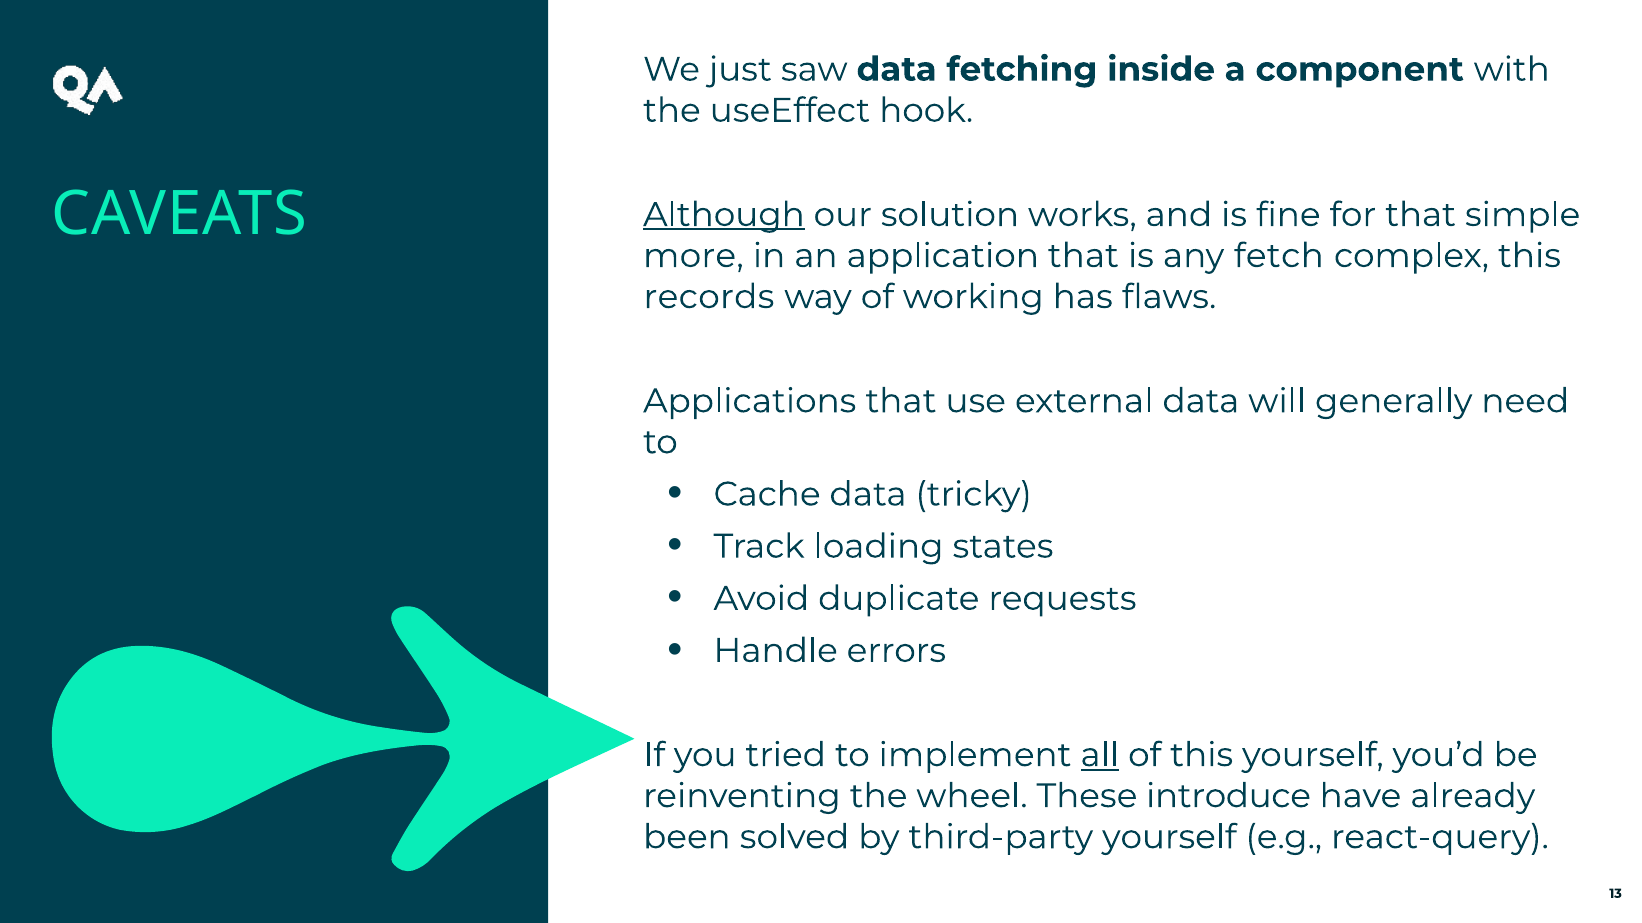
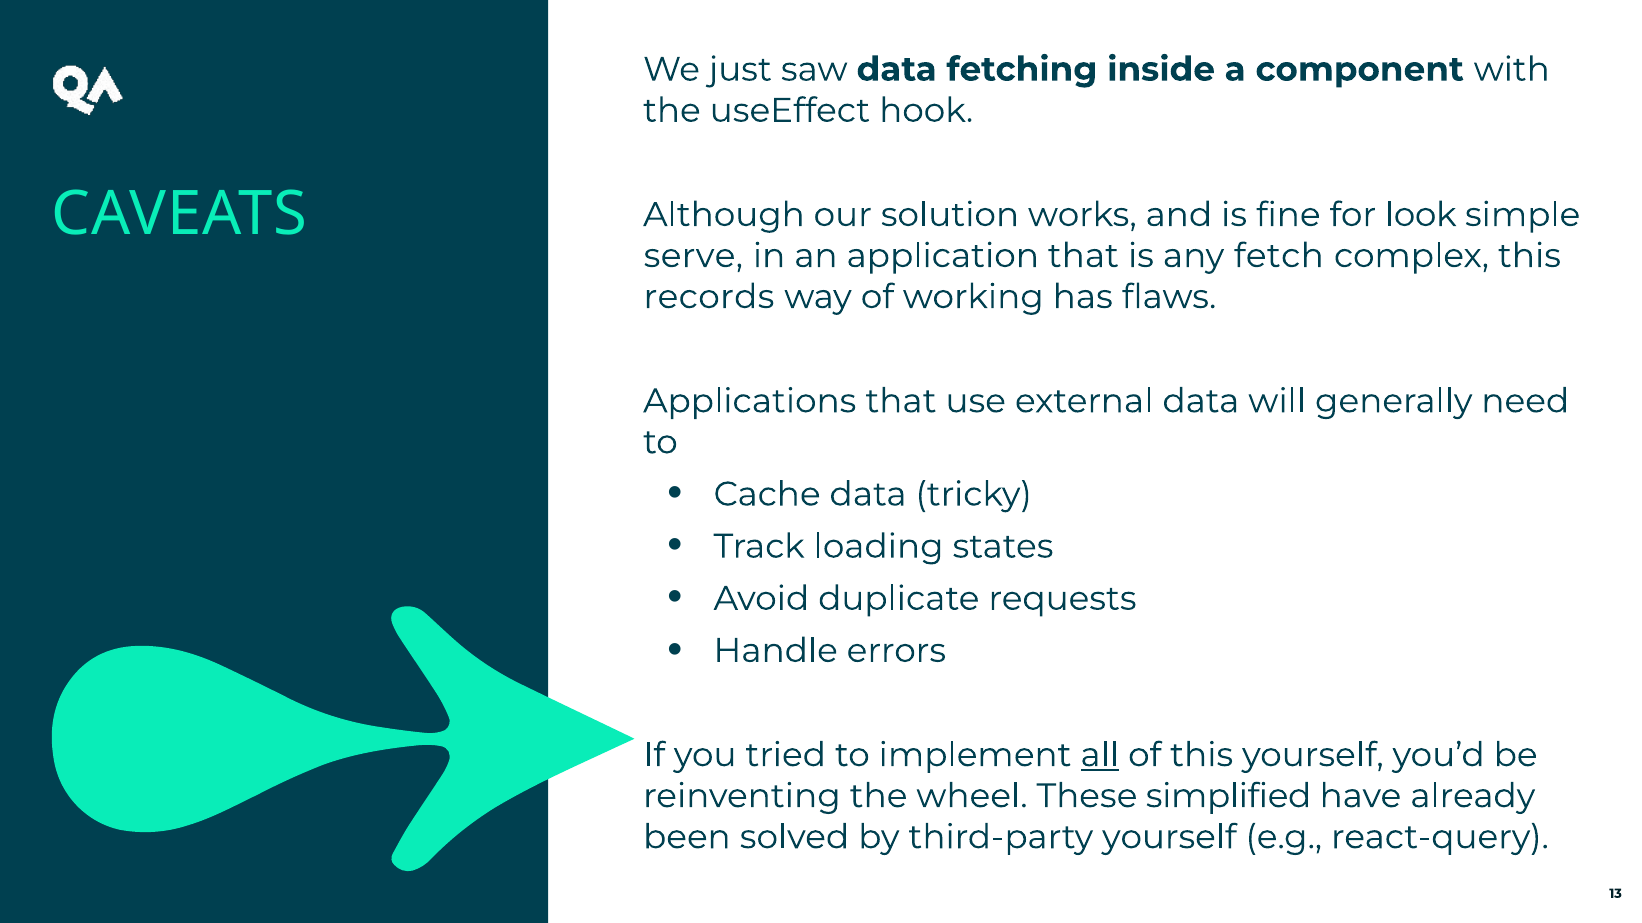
Although underline: present -> none (724, 215)
for that: that -> look (1421, 215)
more: more -> serve (693, 256)
introduce: introduce -> simplified (1229, 796)
